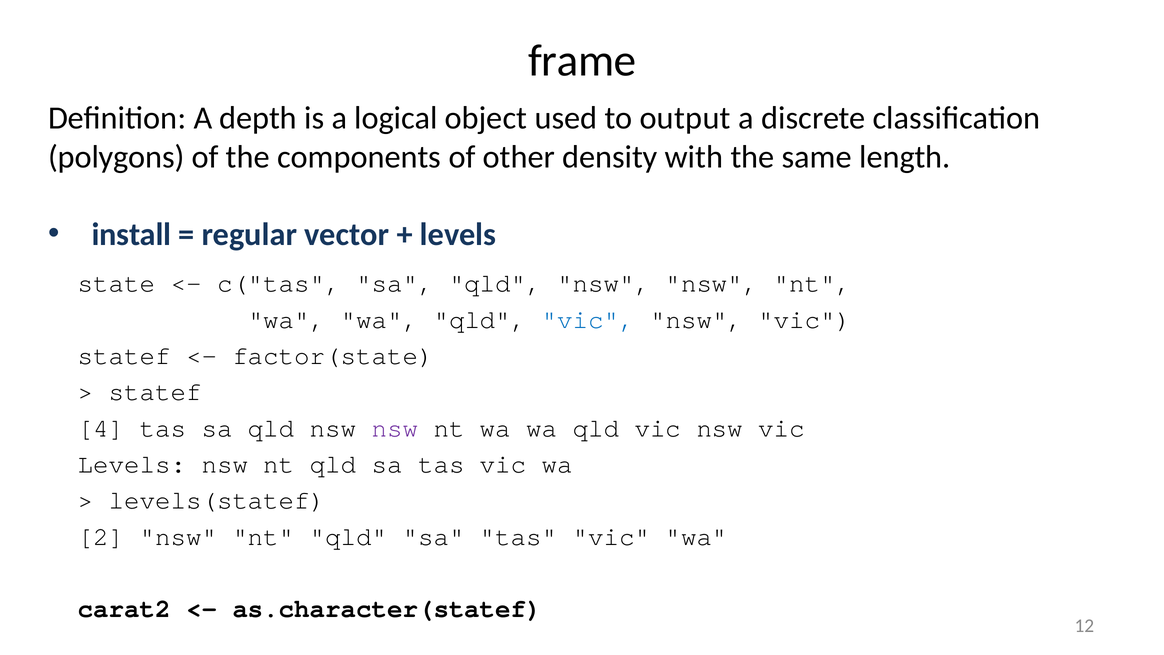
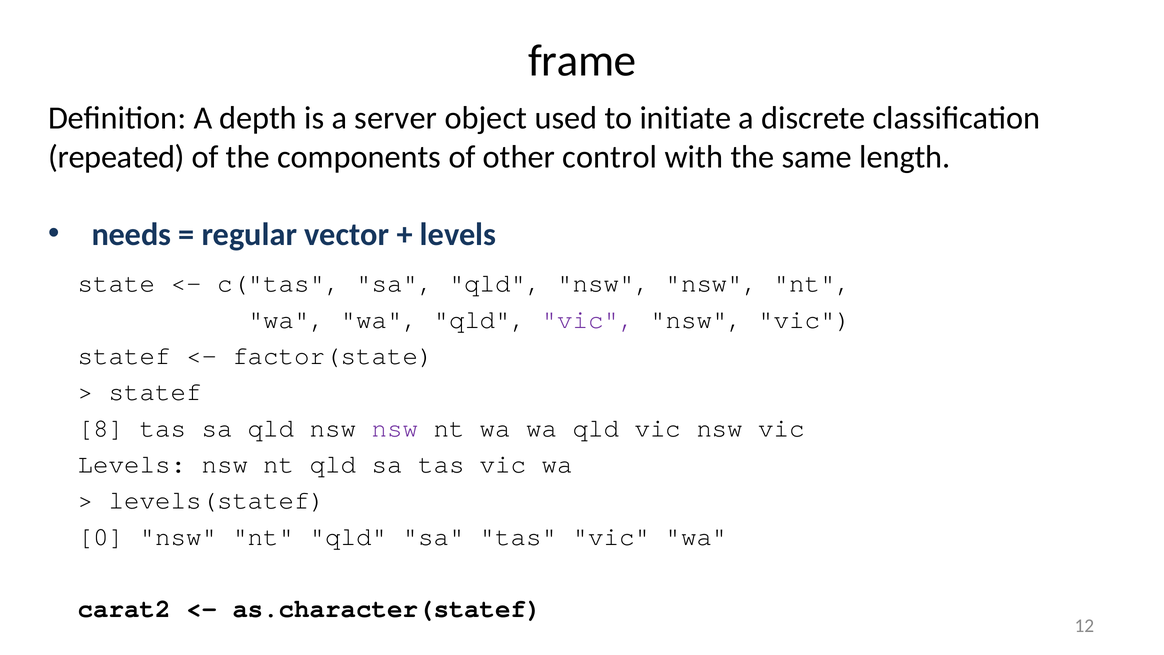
logical: logical -> server (396, 118)
output: output -> initiate (685, 118)
polygons: polygons -> repeated (116, 157)
density: density -> control (610, 157)
install: install -> needs (131, 234)
vic colour: blue -> purple (588, 319)
4: 4 -> 8 (101, 428)
2: 2 -> 0 (101, 536)
